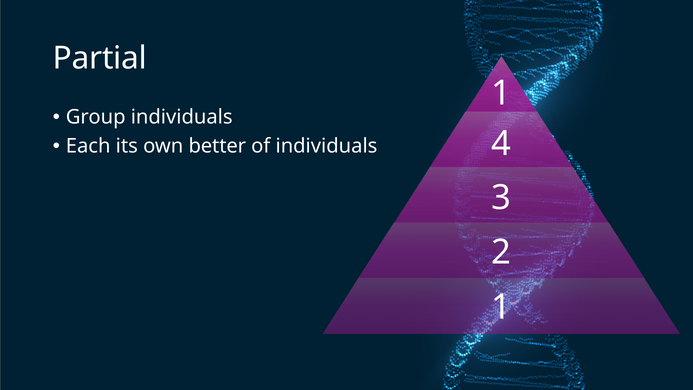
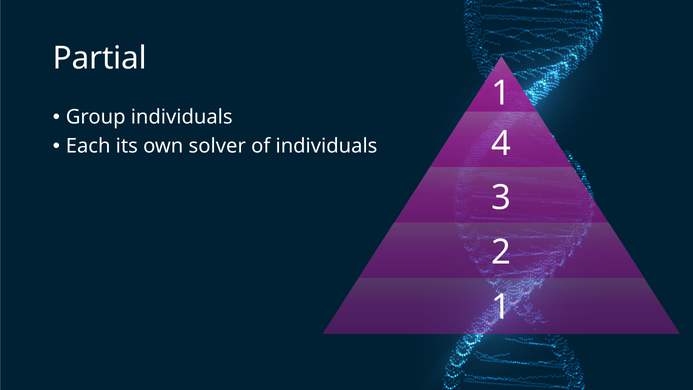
better: better -> solver (217, 146)
